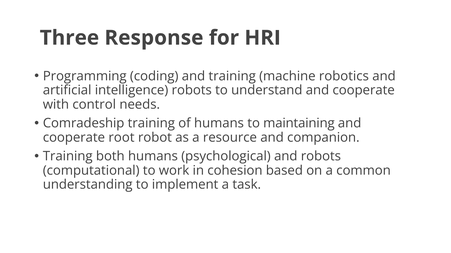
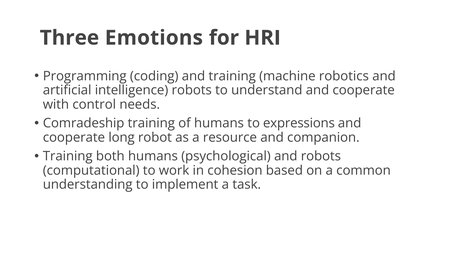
Response: Response -> Emotions (154, 38)
maintaining: maintaining -> expressions (299, 124)
root: root -> long (122, 138)
